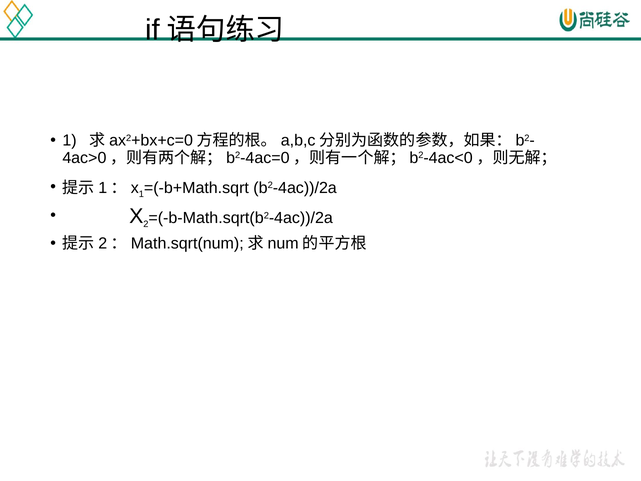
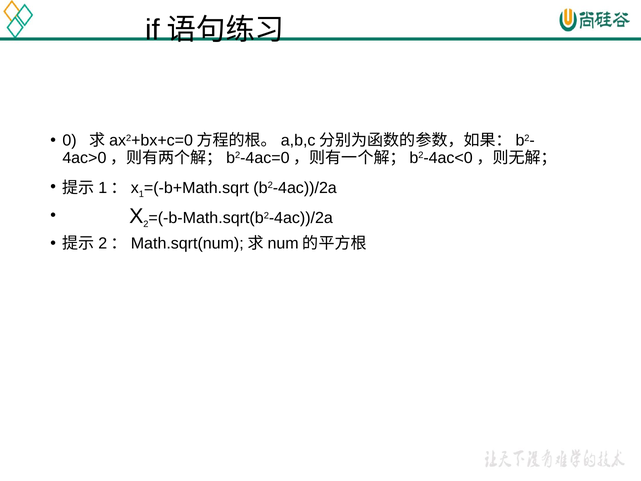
1: 1 -> 0 (69, 141)
